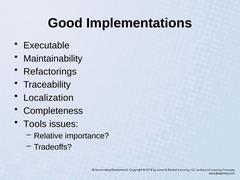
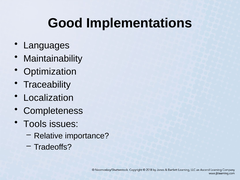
Executable: Executable -> Languages (46, 45)
Refactorings: Refactorings -> Optimization (50, 72)
